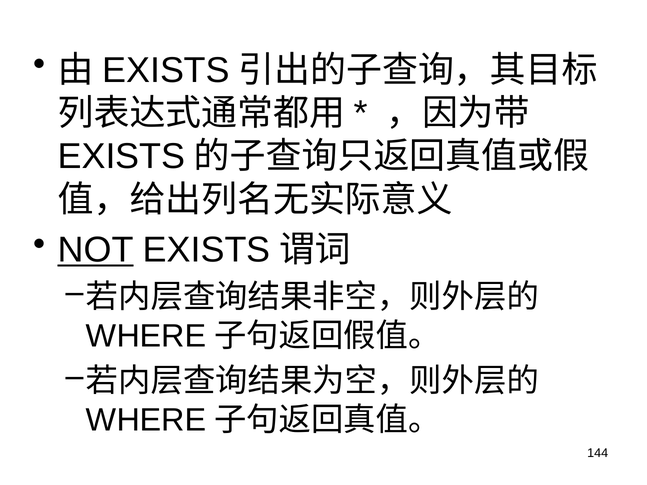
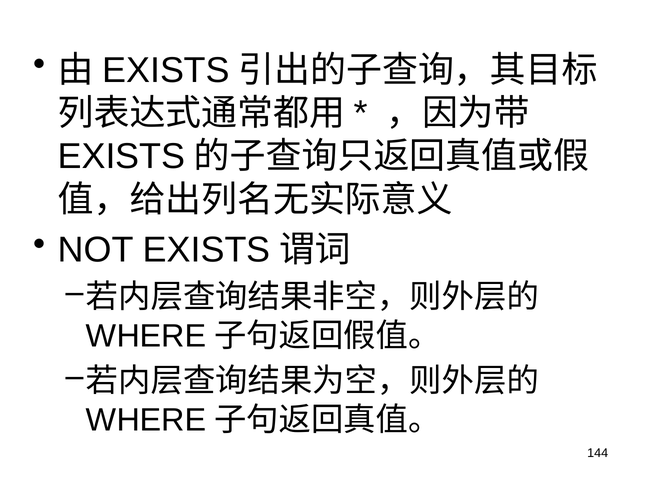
NOT underline: present -> none (96, 250)
